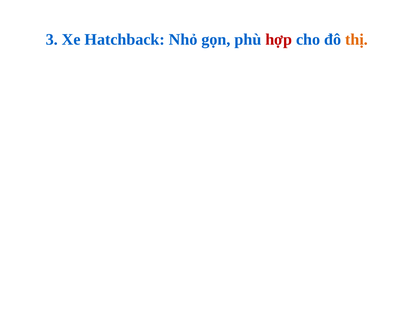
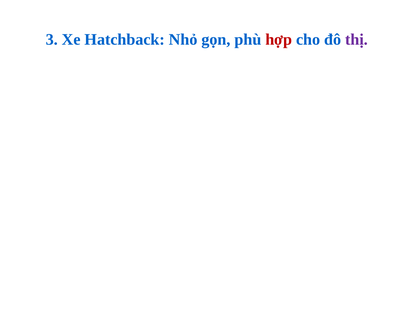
thị colour: orange -> purple (357, 39)
